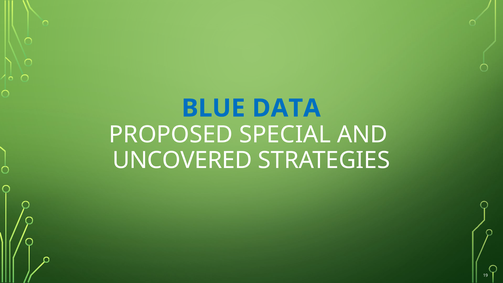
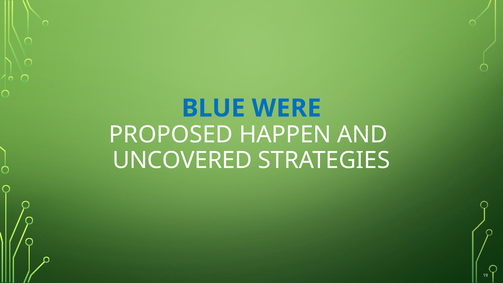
DATA: DATA -> WERE (286, 108)
SPECIAL: SPECIAL -> HAPPEN (285, 135)
